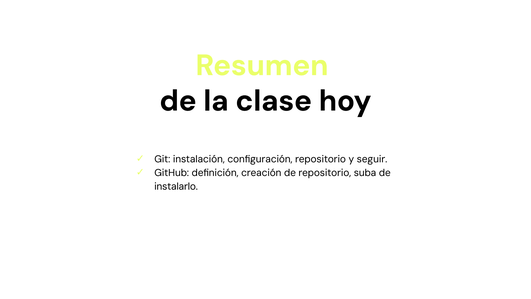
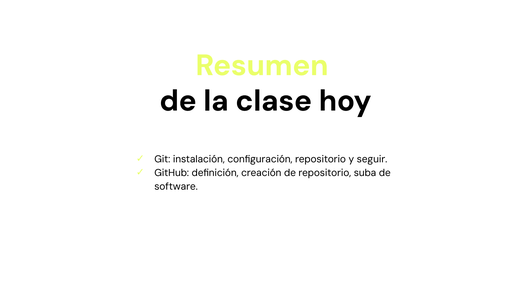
instalarlo: instalarlo -> software (176, 186)
